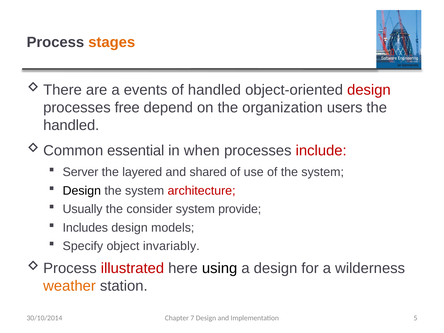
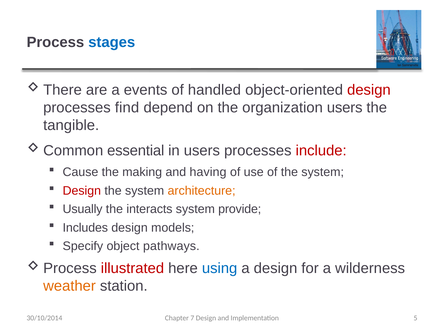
stages colour: orange -> blue (112, 42)
free: free -> find (127, 108)
handled: handled -> tangible (71, 125)
in when: when -> users (202, 150)
Server: Server -> Cause (80, 172)
layered: layered -> making (142, 172)
shared: shared -> having (208, 172)
Design colour: black -> red (82, 191)
architecture colour: red -> orange (202, 191)
consider: consider -> interacts (149, 209)
invariably: invariably -> pathways (171, 246)
using colour: black -> blue (220, 268)
